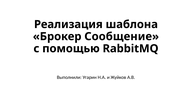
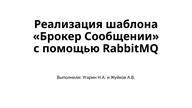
Сообщение: Сообщение -> Сообщении (122, 36)
